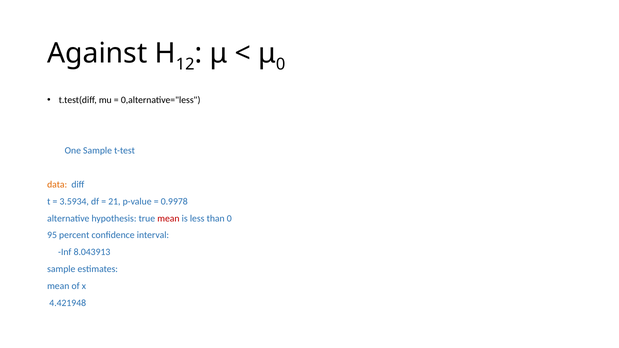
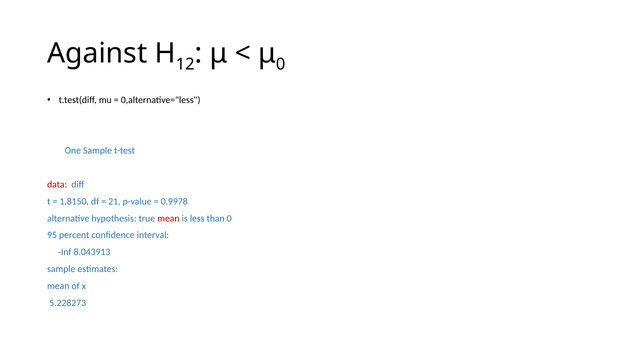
data colour: orange -> red (57, 185)
3.5934: 3.5934 -> 1.8150 (74, 202)
4.421948: 4.421948 -> 5.228273 (68, 303)
